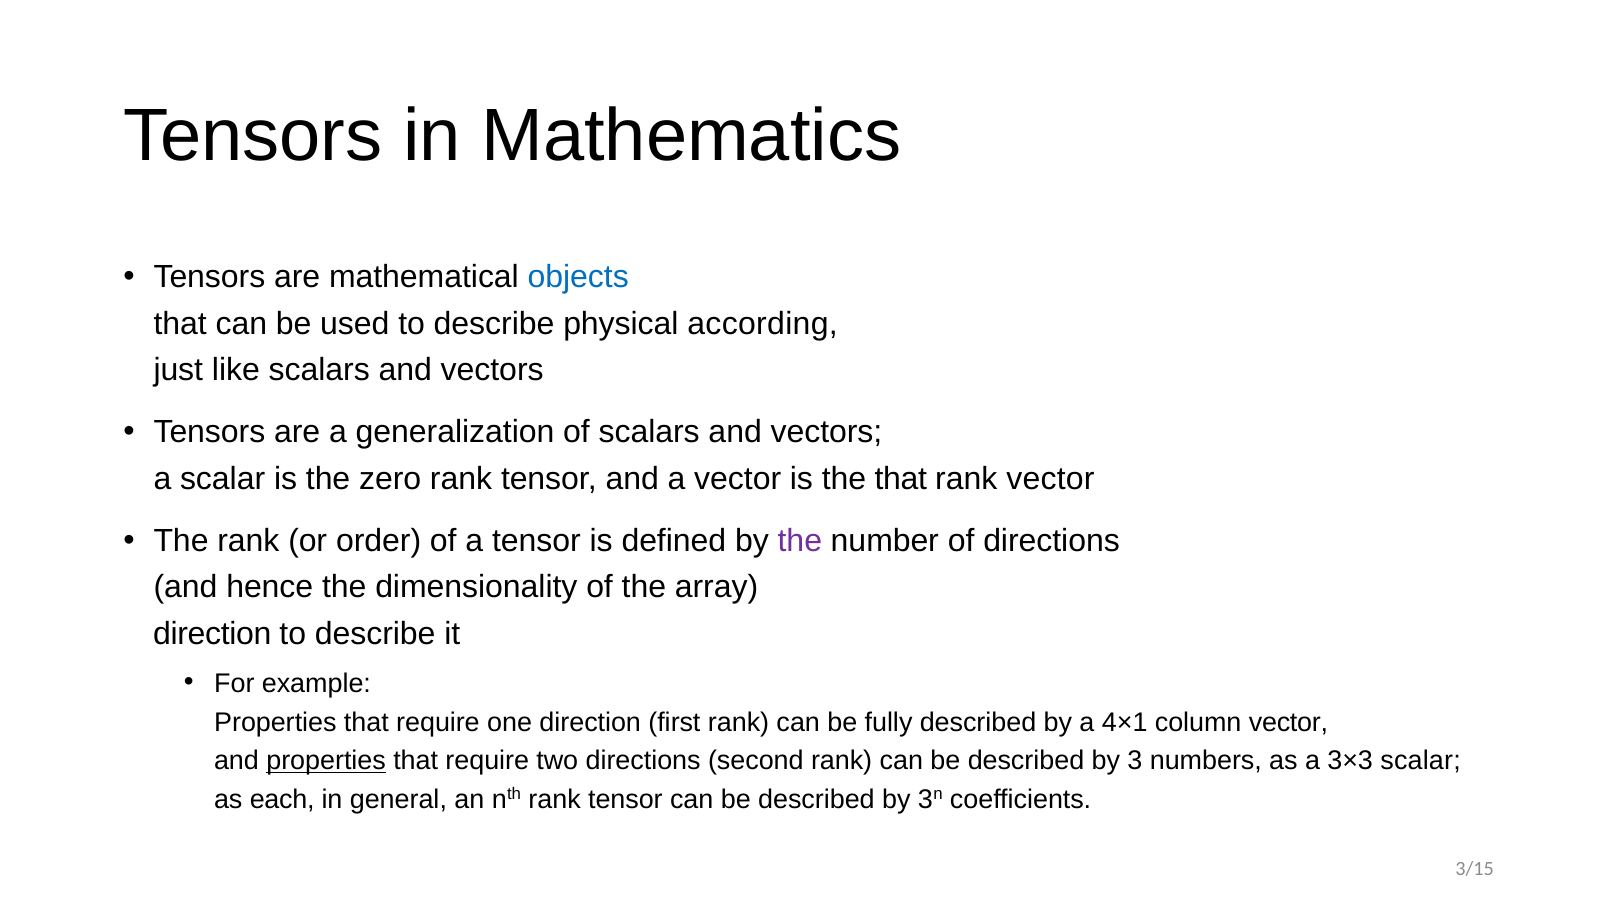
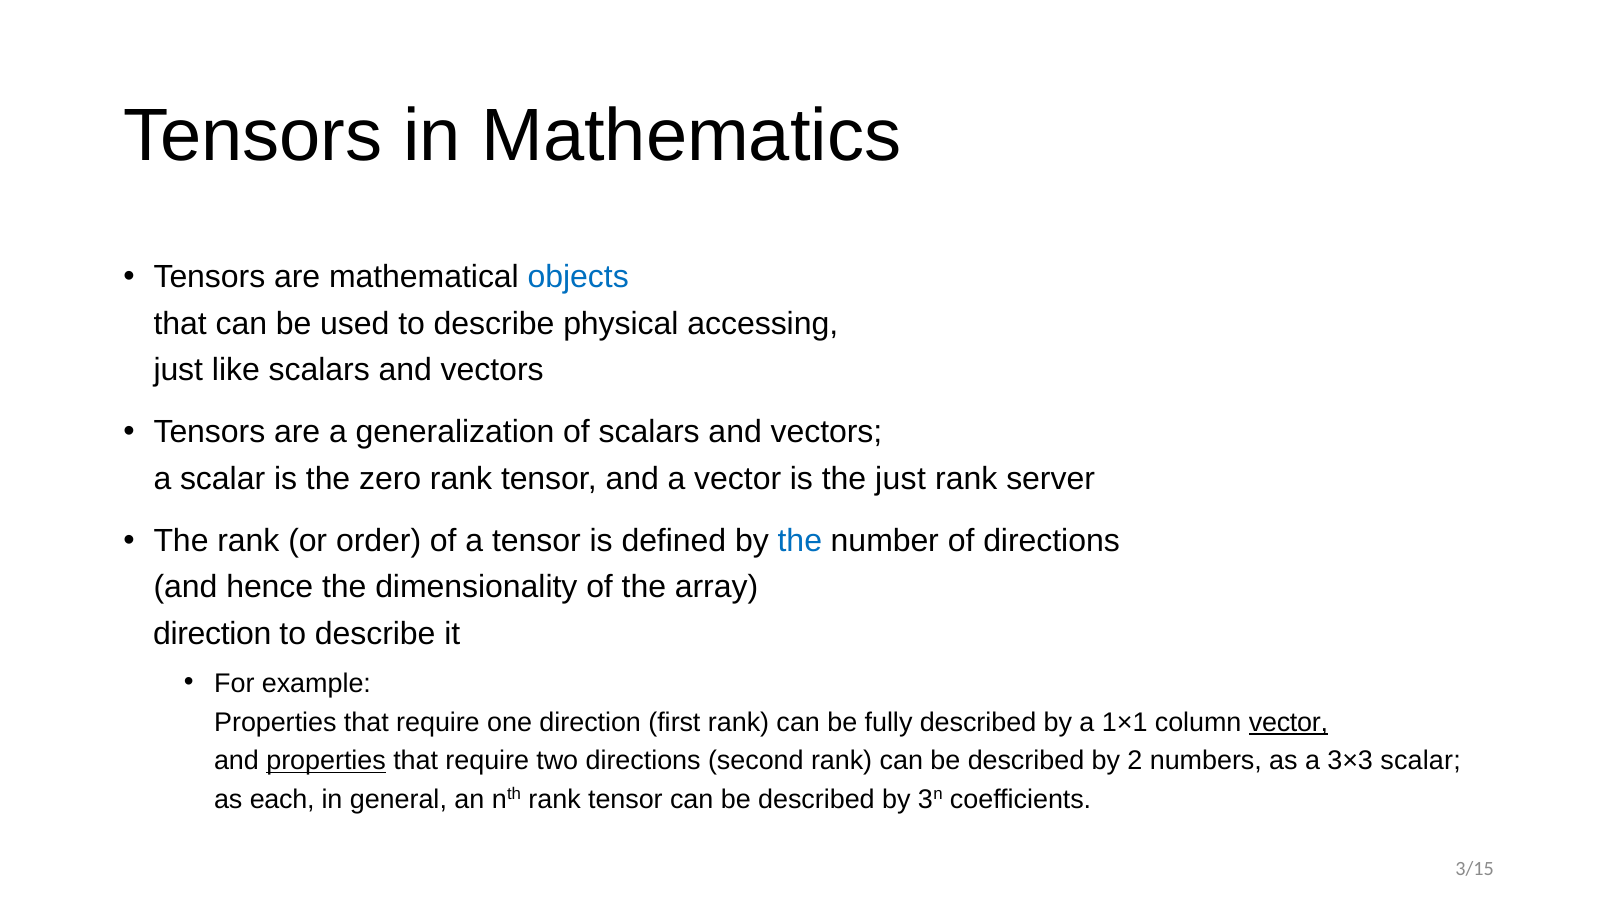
according: according -> accessing (763, 323)
the that: that -> just (901, 478)
rank vector: vector -> server (1051, 478)
the colour: purple -> blue (800, 541)
4×1: 4×1 -> 1×1 (1125, 722)
vector underline: none -> present (1288, 722)
3: 3 -> 2 (1135, 761)
